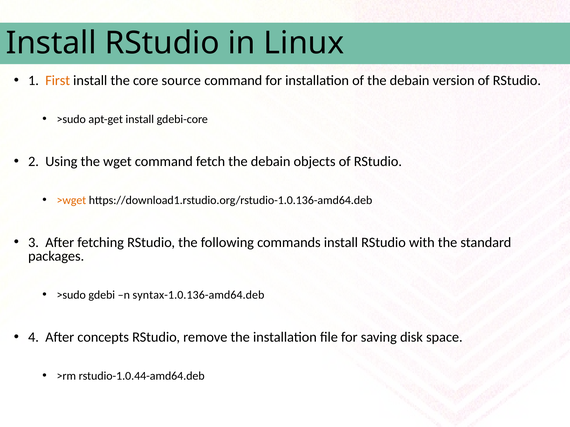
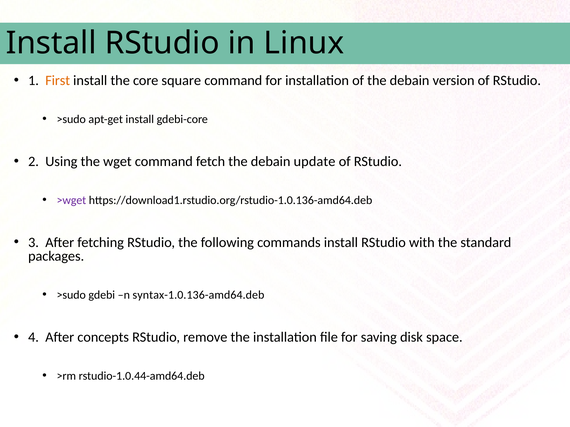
source: source -> square (181, 81)
objects: objects -> update (315, 162)
>wget colour: orange -> purple (71, 201)
